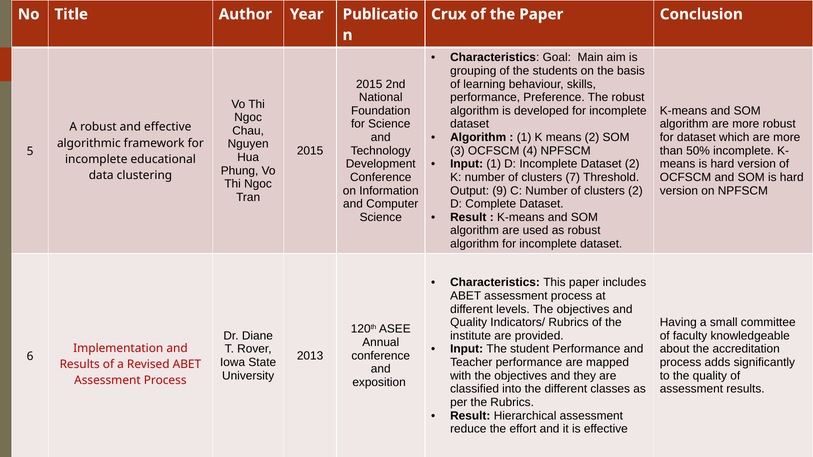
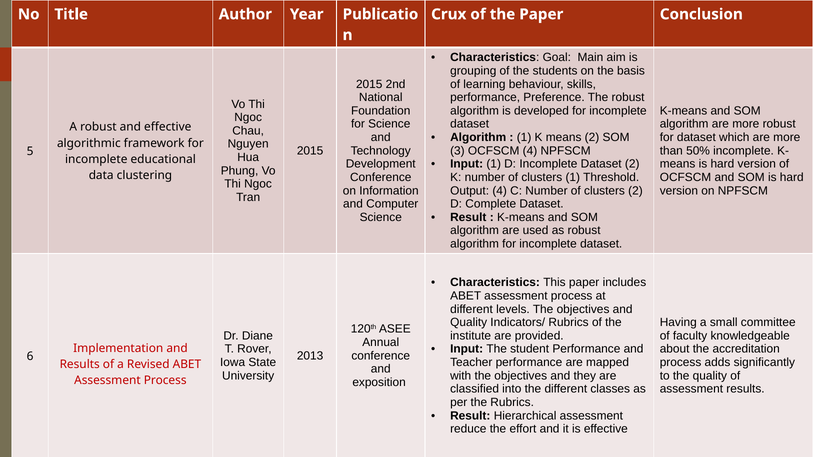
clusters 7: 7 -> 1 (573, 177)
Output 9: 9 -> 4 (500, 191)
